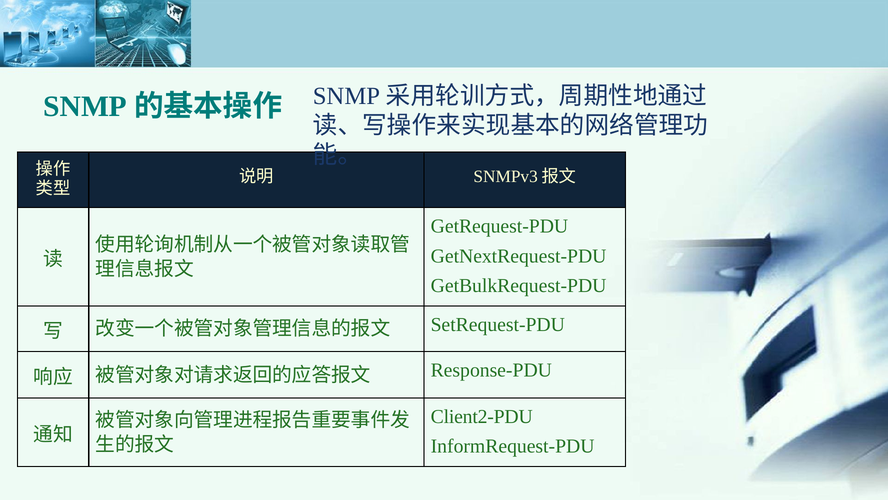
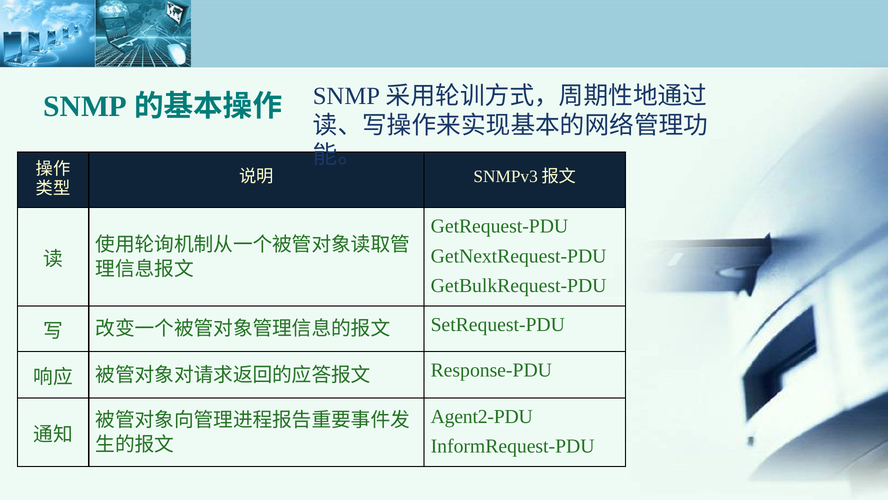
Client2-PDU: Client2-PDU -> Agent2-PDU (482, 416)
